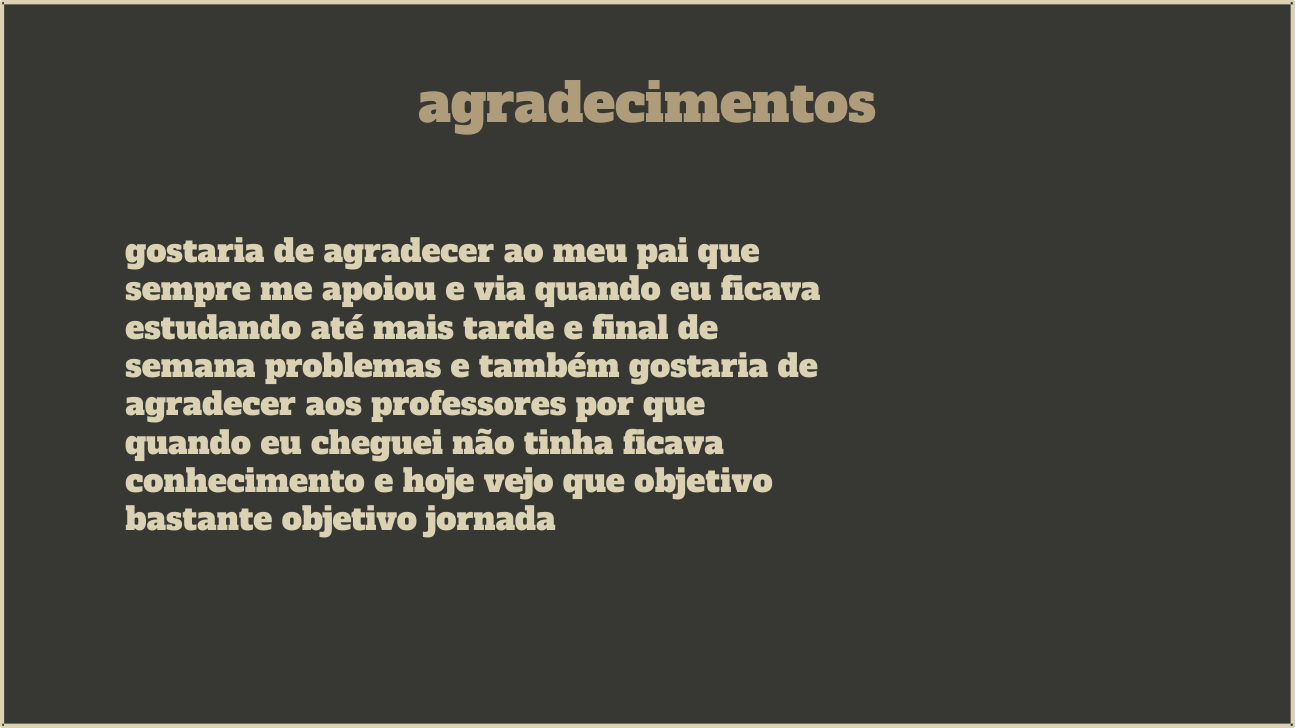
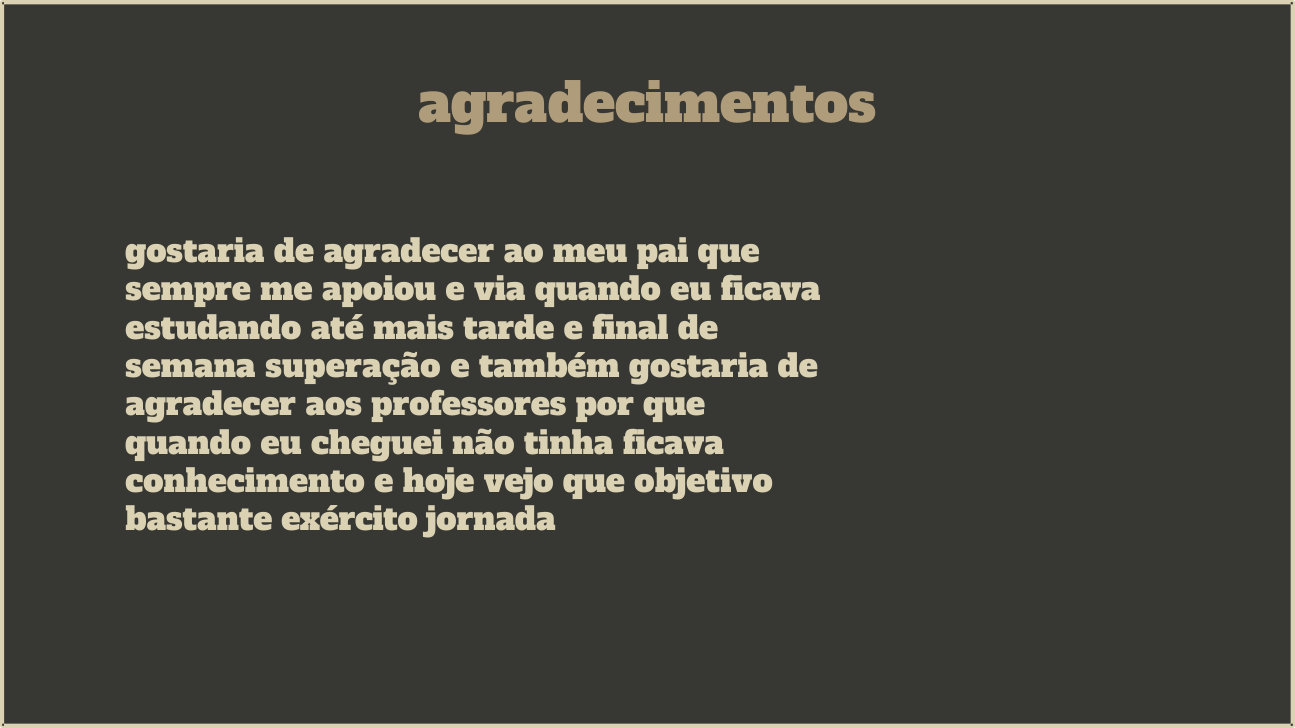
problemas: problemas -> superação (353, 367)
bastante objetivo: objetivo -> exército (349, 520)
